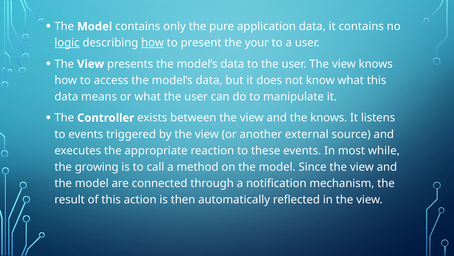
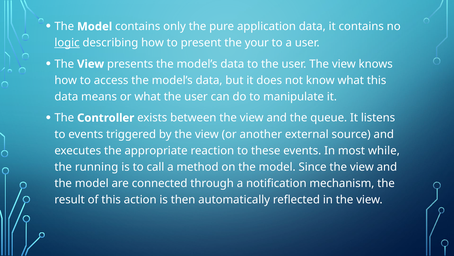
how underline: present -> none (153, 43)
the knows: knows -> queue (329, 118)
growing: growing -> running (97, 167)
